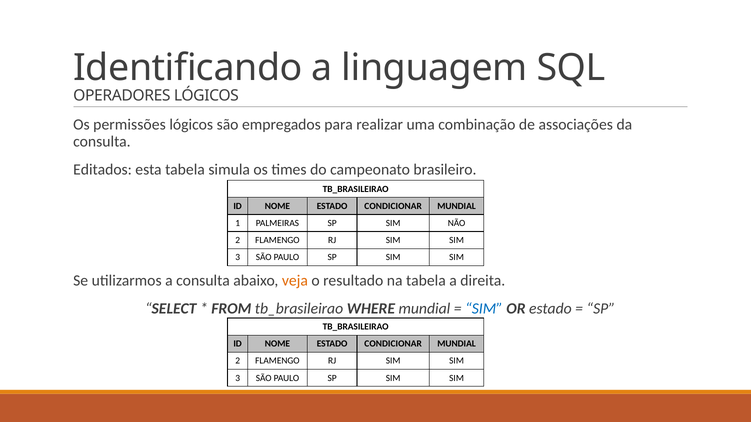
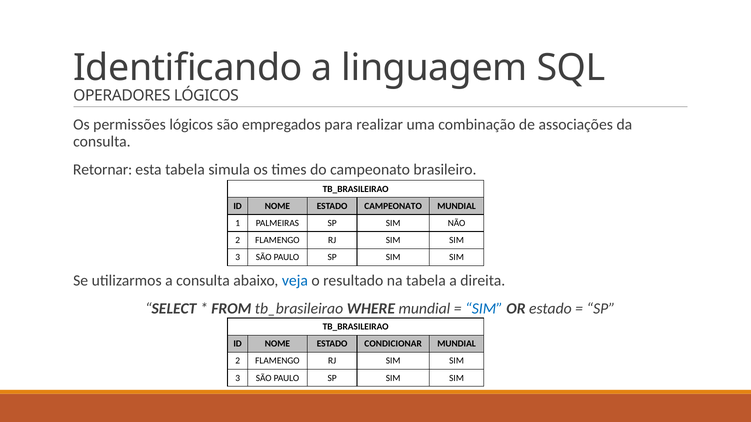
Editados: Editados -> Retornar (103, 170)
CONDICIONAR: CONDICIONAR -> CAMPEONATO (393, 206)
veja colour: orange -> blue (295, 281)
